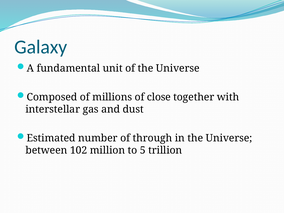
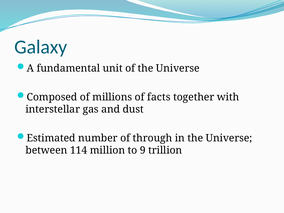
close: close -> facts (159, 97)
102: 102 -> 114 (79, 150)
5: 5 -> 9 (143, 150)
